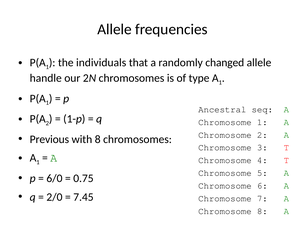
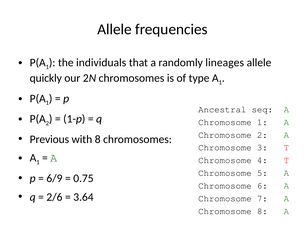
changed: changed -> lineages (225, 63)
handle: handle -> quickly (46, 78)
6/0: 6/0 -> 6/9 (54, 178)
2/0: 2/0 -> 2/6 (54, 197)
7.45: 7.45 -> 3.64 (83, 197)
